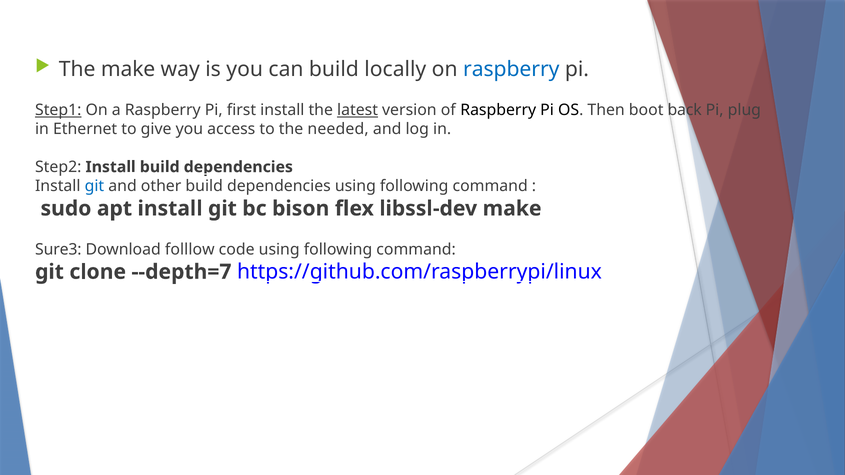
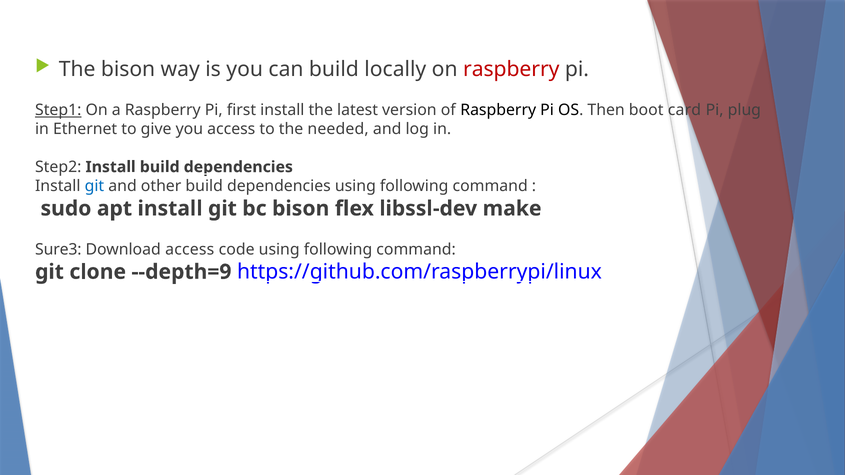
The make: make -> bison (128, 69)
raspberry colour: blue -> red (511, 69)
latest underline: present -> none (358, 110)
back: back -> card (684, 110)
Download folllow: folllow -> access (190, 249)
--depth=7: --depth=7 -> --depth=9 (182, 272)
